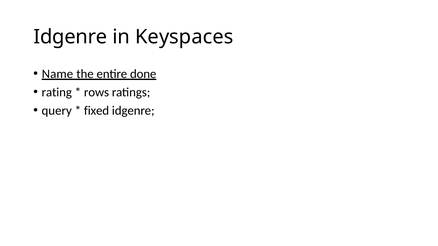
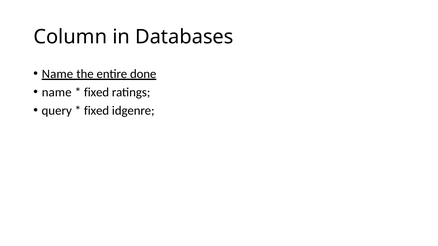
Idgenre: Idgenre -> Column (70, 37)
Keyspaces: Keyspaces -> Databases (184, 37)
rating: rating -> name (57, 92)
rows: rows -> fixed (97, 92)
